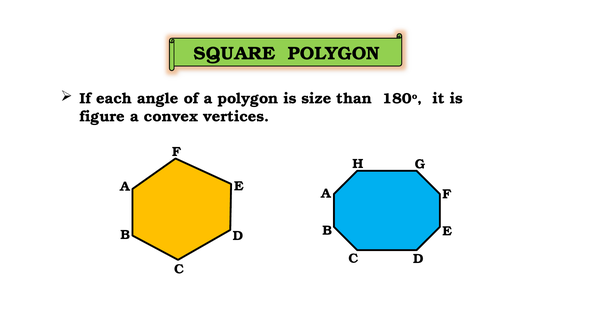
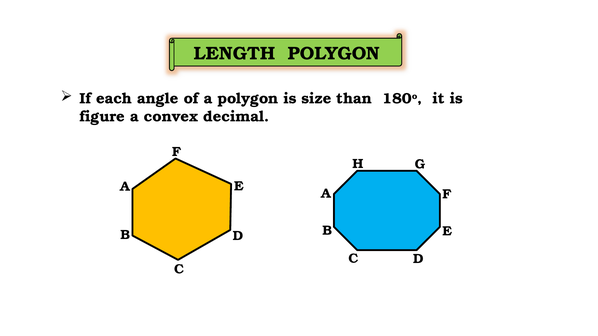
SQUARE: SQUARE -> LENGTH (234, 53)
vertices: vertices -> decimal (236, 117)
